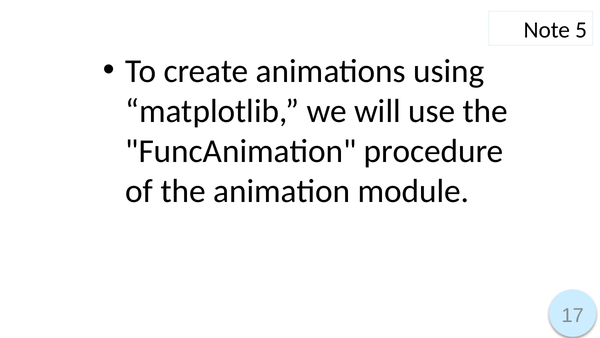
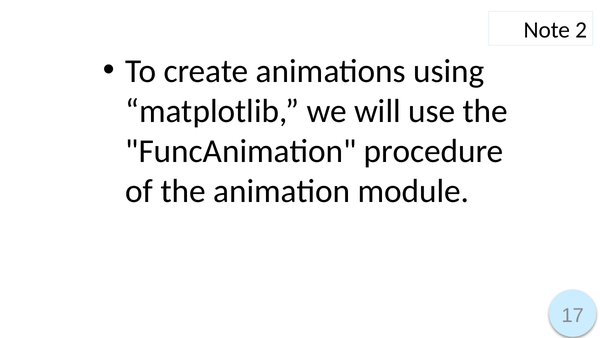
5: 5 -> 2 (581, 30)
